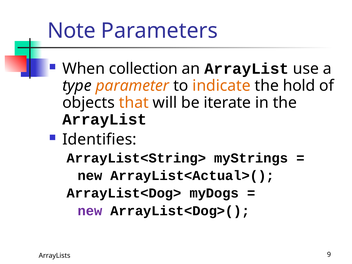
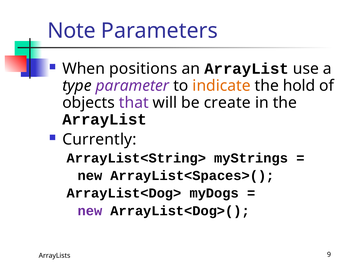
collection: collection -> positions (143, 69)
parameter colour: orange -> purple (132, 86)
that colour: orange -> purple (134, 103)
iterate: iterate -> create (227, 103)
Identifies: Identifies -> Currently (99, 140)
ArrayList<Actual>(: ArrayList<Actual>( -> ArrayList<Spaces>( (192, 176)
